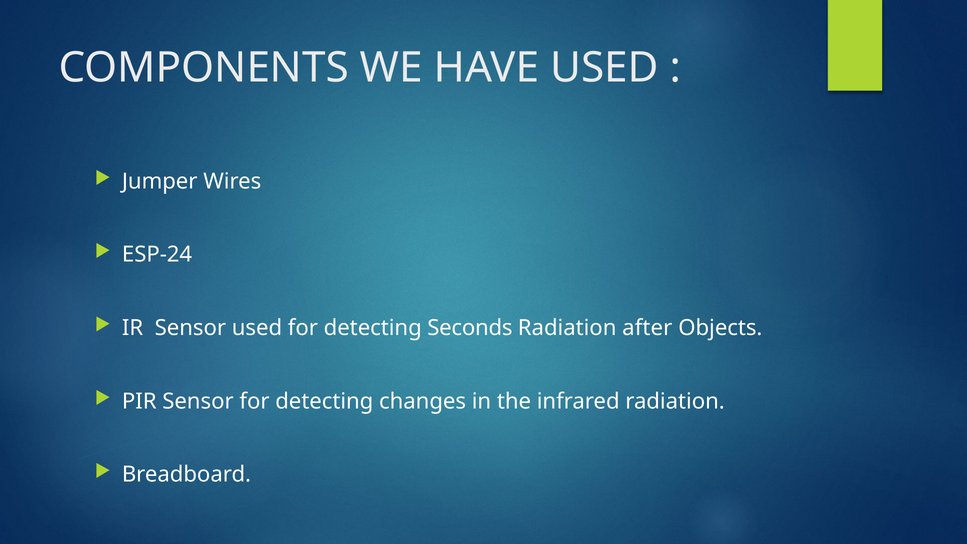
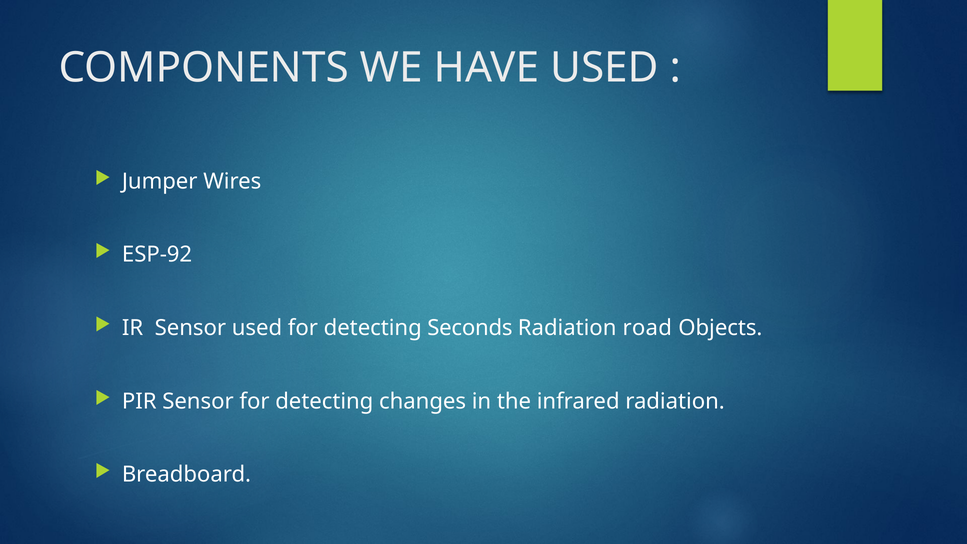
ESP-24: ESP-24 -> ESP-92 (157, 255)
after: after -> road (647, 328)
